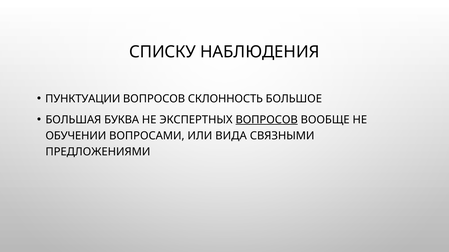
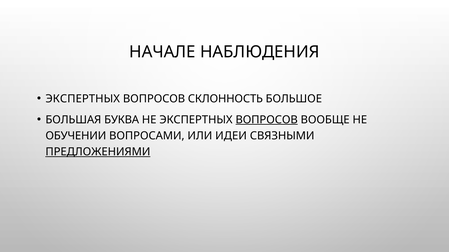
СПИСКУ: СПИСКУ -> НАЧАЛЕ (162, 52)
ПУНКТУАЦИИ: ПУНКТУАЦИИ -> ЭКСПЕРТНЫХ (83, 99)
ВИДА: ВИДА -> ИДЕИ (231, 136)
ПРЕДЛОЖЕНИЯМИ underline: none -> present (98, 152)
